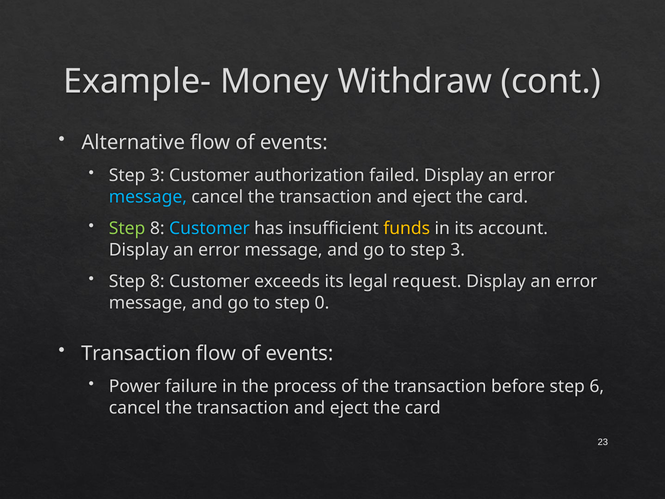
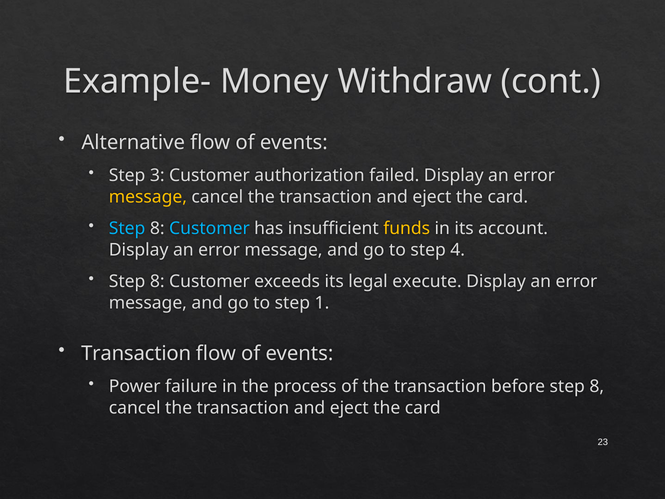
message colour: light blue -> yellow (148, 197)
Step colour: light green -> light blue (127, 228)
to step 3: 3 -> 4 (458, 250)
request: request -> execute (427, 281)
0: 0 -> 1 (322, 303)
before step 6: 6 -> 8 (597, 386)
